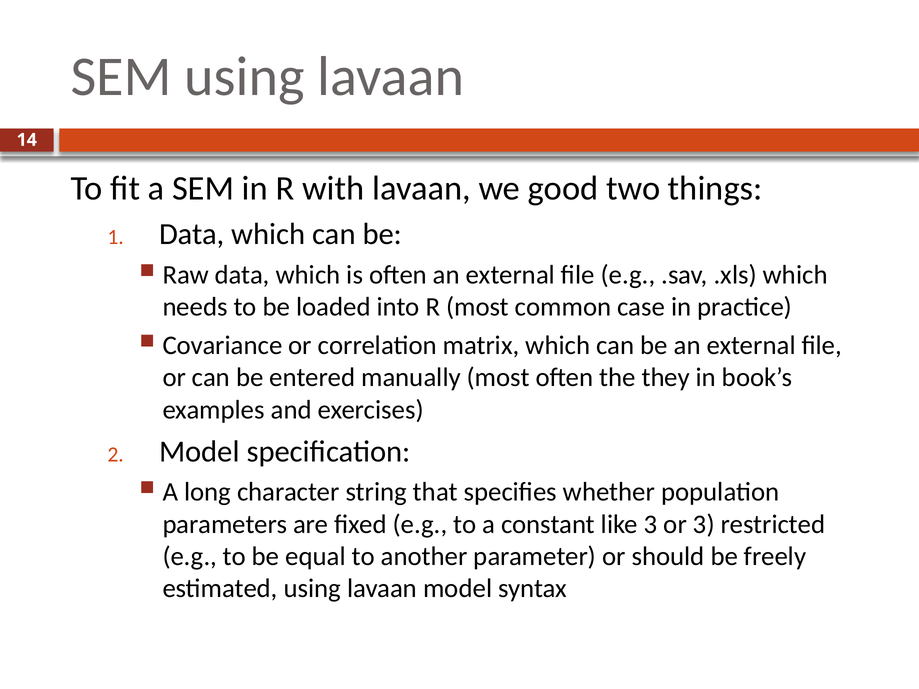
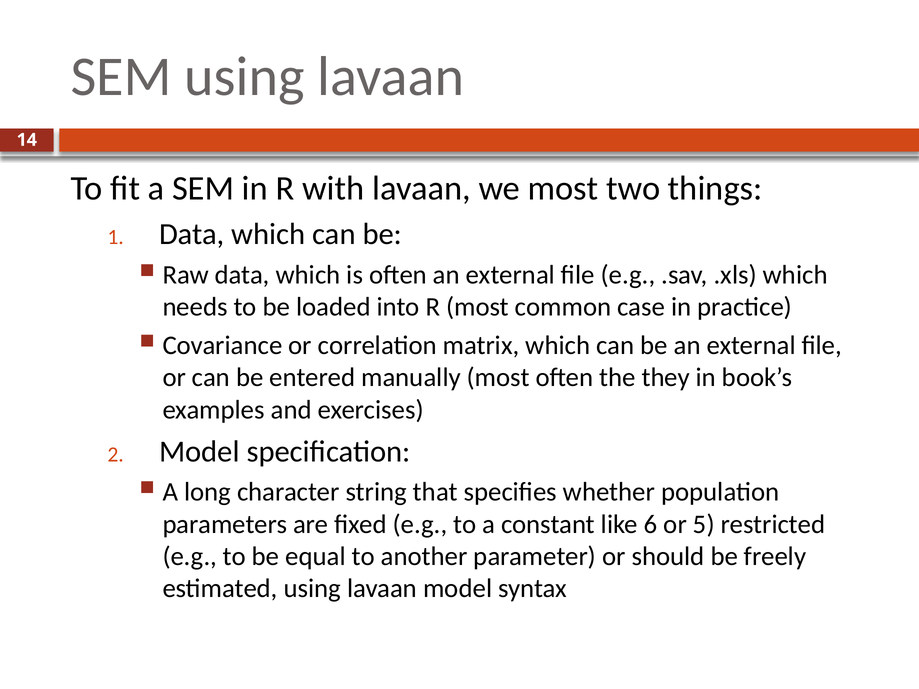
we good: good -> most (563, 188)
like 3: 3 -> 6 (651, 524)
or 3: 3 -> 5 (704, 524)
